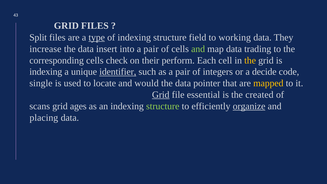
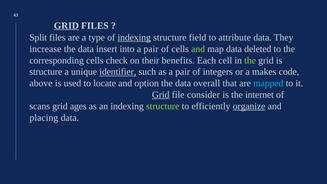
GRID underline: none -> present (66, 26)
type underline: present -> none (97, 37)
indexing underline: none -> present (134, 37)
working: working -> attribute (235, 37)
trading: trading -> deleted (258, 49)
perform: perform -> benefits (178, 60)
the colour: yellow -> light green (250, 60)
indexing: indexing -> structure (46, 72)
decide: decide -> makes (264, 72)
single: single -> above (41, 83)
would: would -> option (147, 83)
pointer: pointer -> overall (207, 83)
mapped colour: yellow -> light blue (268, 83)
essential: essential -> consider (203, 95)
created: created -> internet (260, 95)
